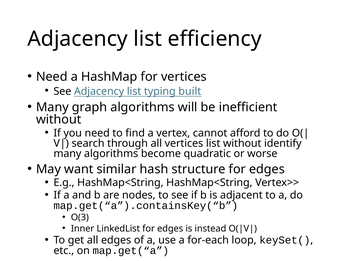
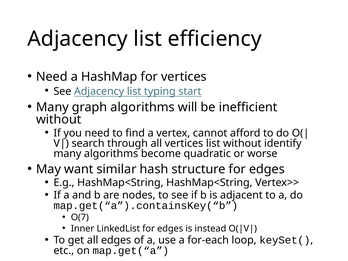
built: built -> start (190, 91)
O(3: O(3 -> O(7 (80, 217)
